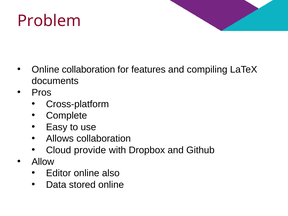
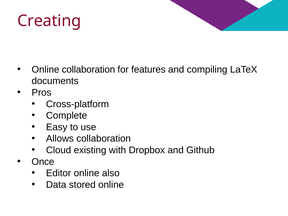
Problem: Problem -> Creating (49, 21)
provide: provide -> existing (90, 150)
Allow: Allow -> Once (43, 162)
